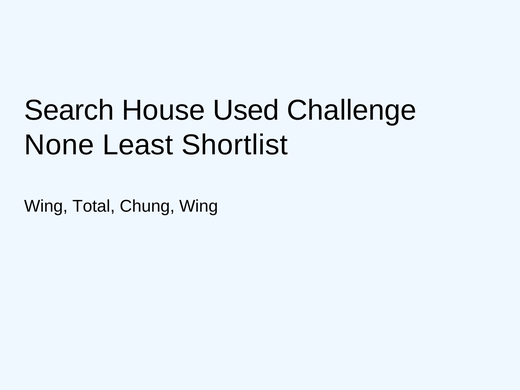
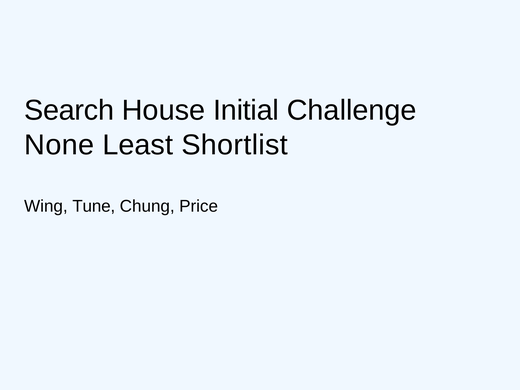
Used: Used -> Initial (246, 110)
Total: Total -> Tune (94, 206)
Chung Wing: Wing -> Price (199, 206)
